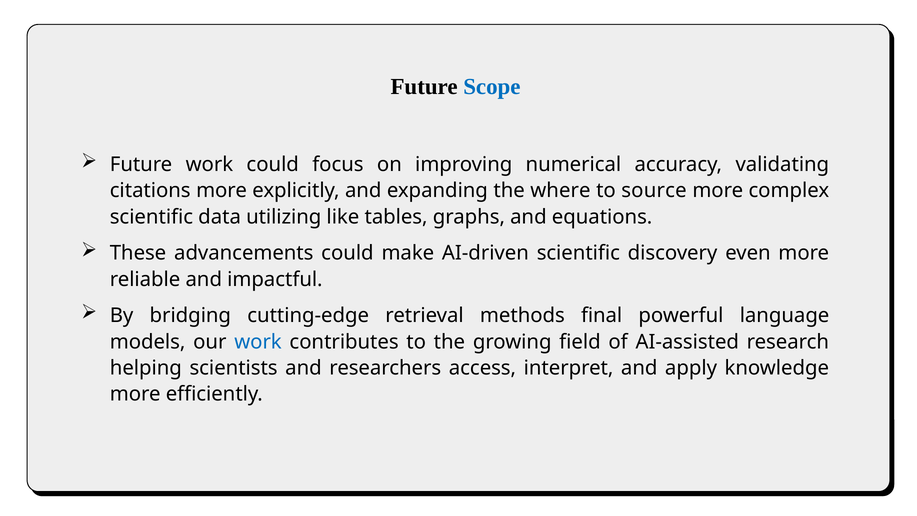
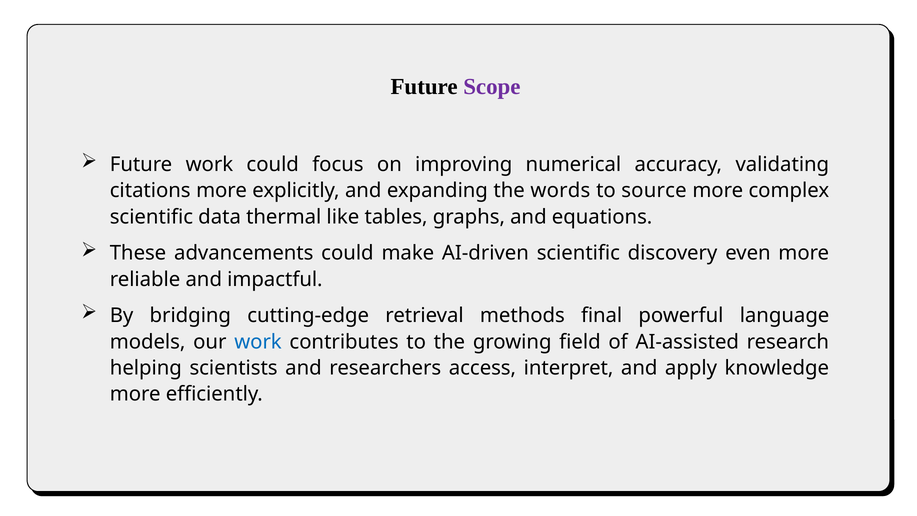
Scope colour: blue -> purple (492, 87)
where: where -> words (560, 191)
utilizing: utilizing -> thermal (284, 217)
